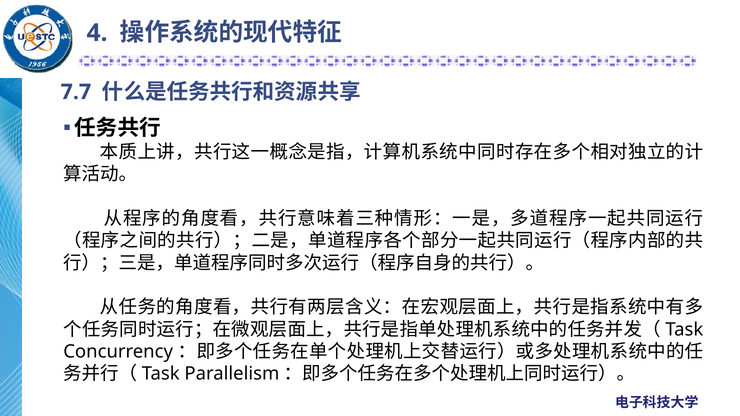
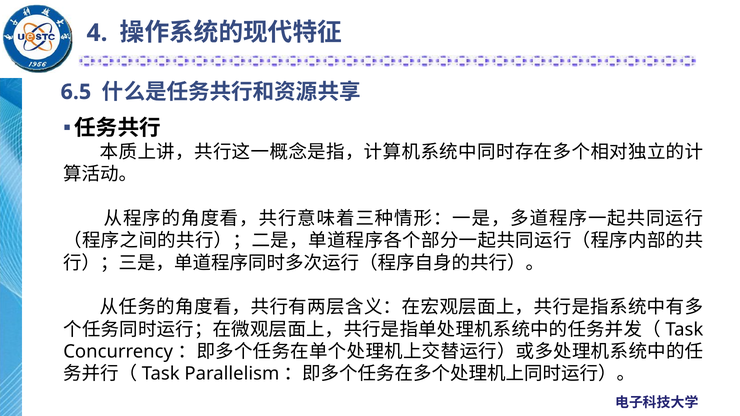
7.7: 7.7 -> 6.5 (76, 92)
